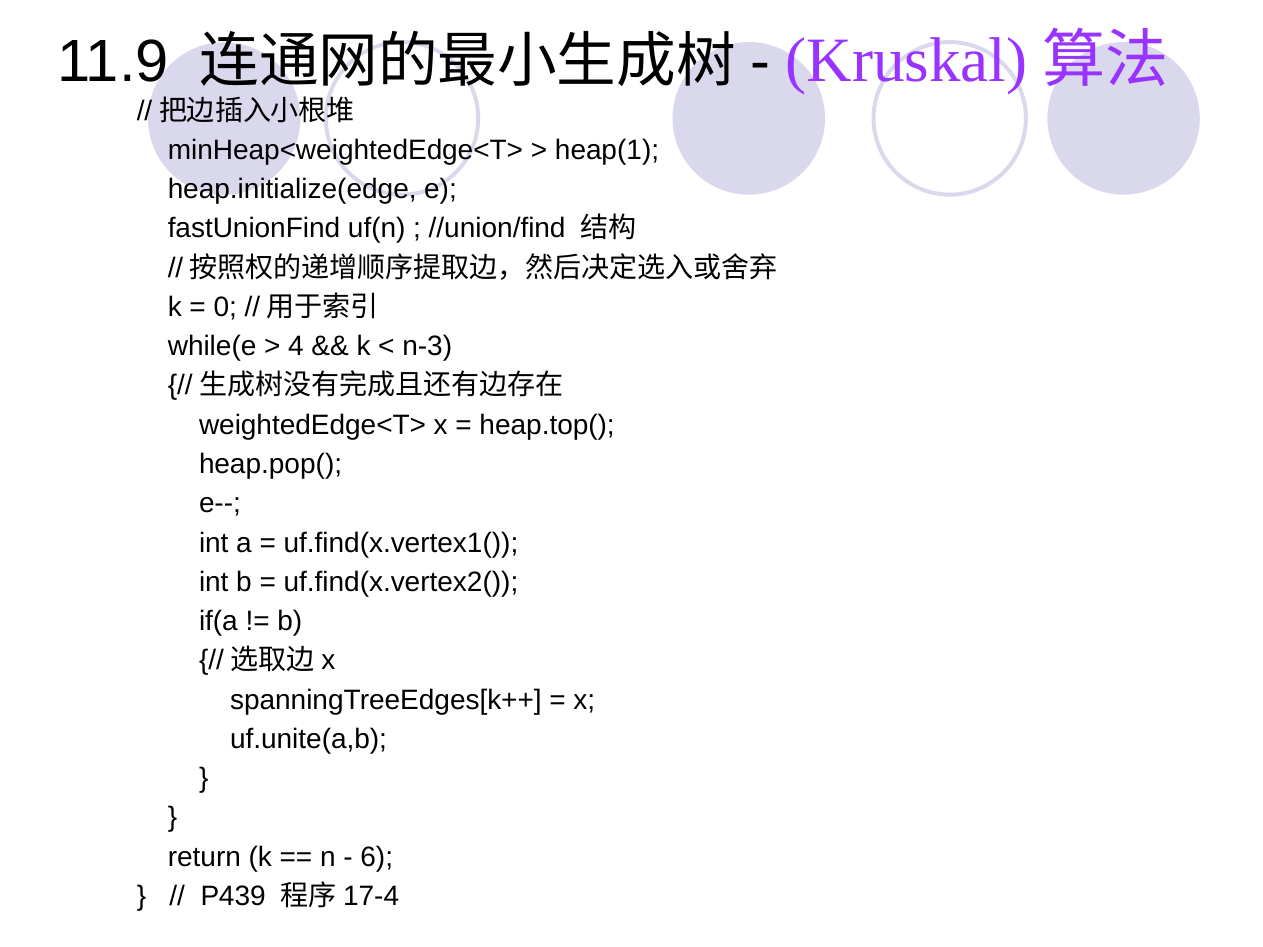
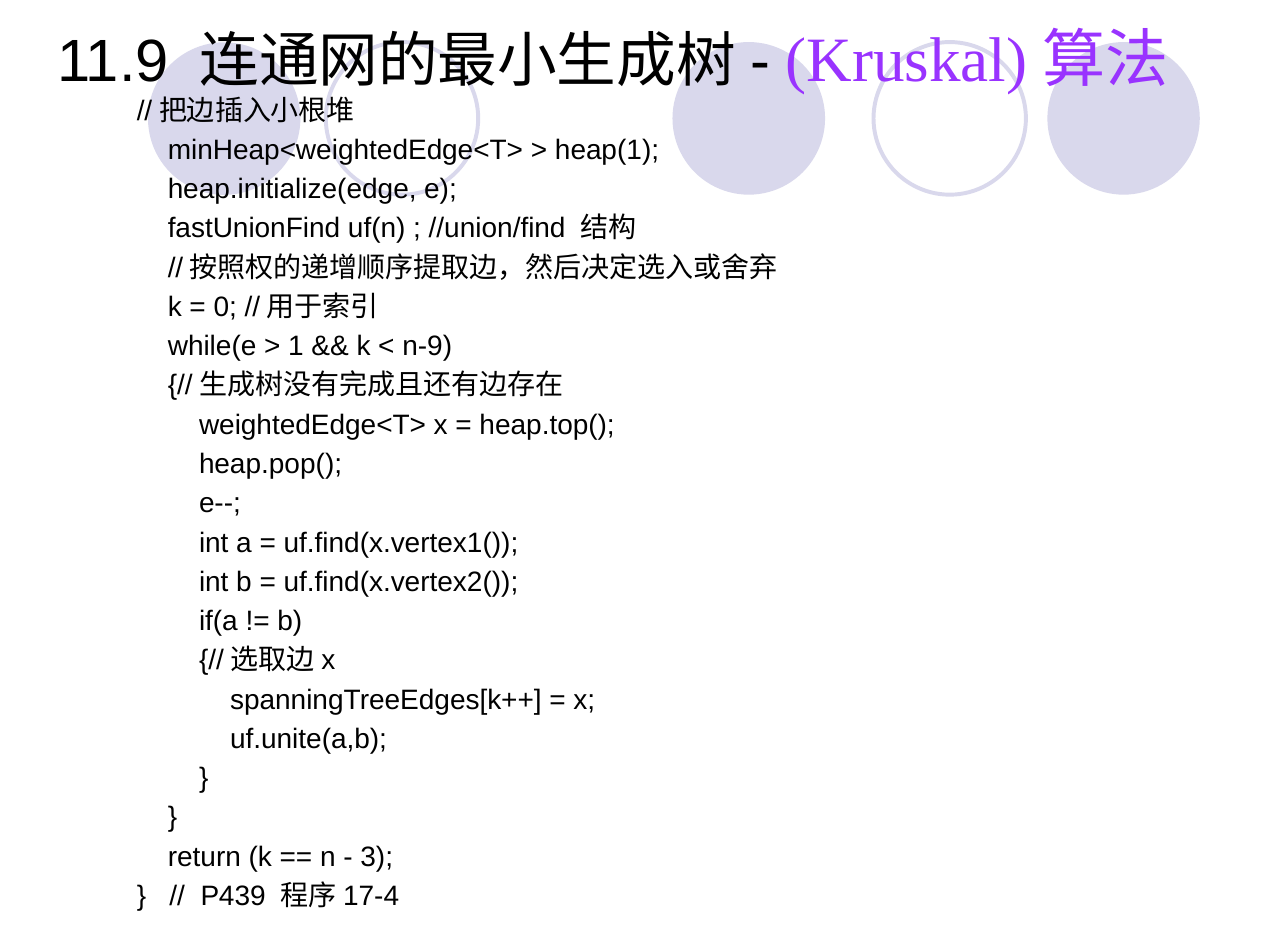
4: 4 -> 1 (296, 347)
n-3: n-3 -> n-9 (427, 347)
6: 6 -> 3 (377, 857)
